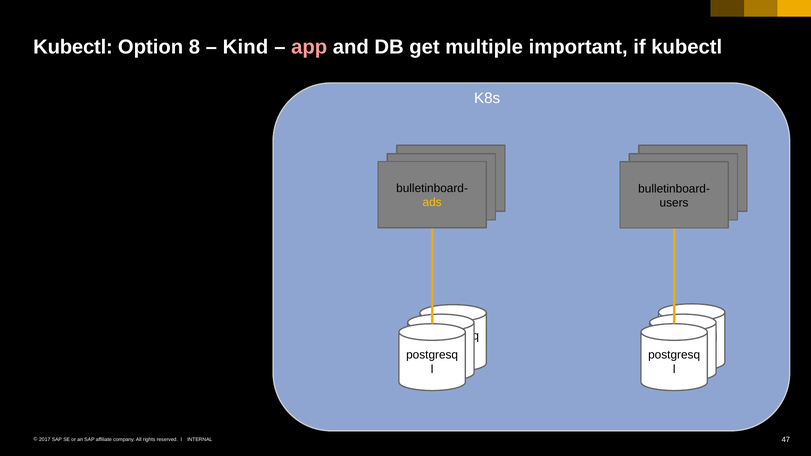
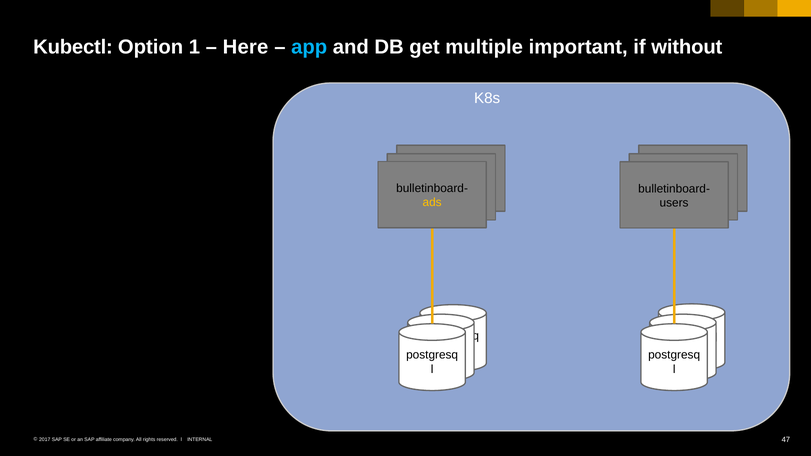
8: 8 -> 1 (194, 47)
Kind: Kind -> Here (246, 47)
app colour: pink -> light blue (309, 47)
if kubectl: kubectl -> without (687, 47)
